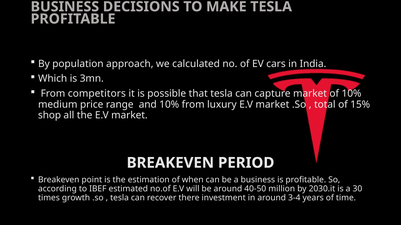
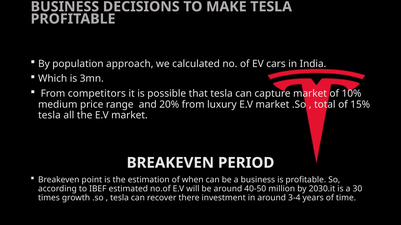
and 10%: 10% -> 20% (169, 105)
shop: shop -> tesla (49, 116)
